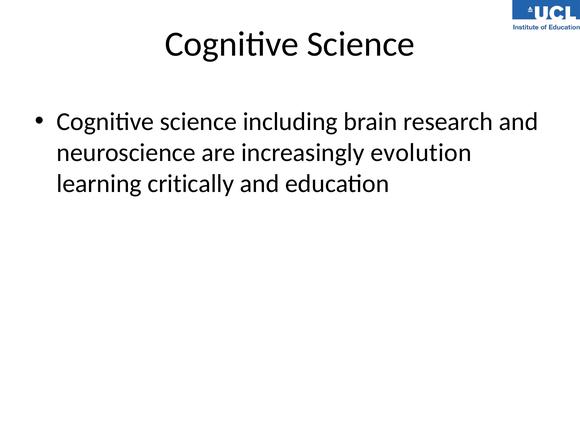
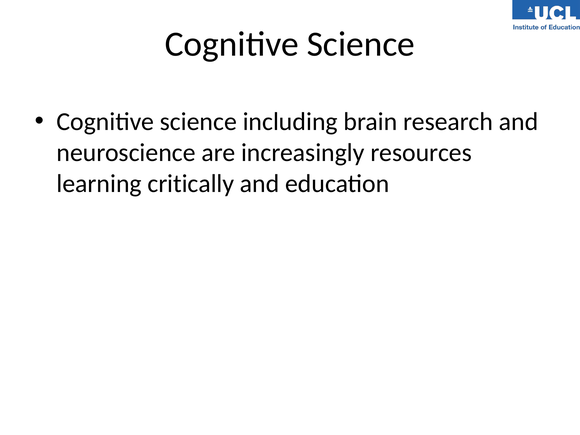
evolution: evolution -> resources (421, 153)
